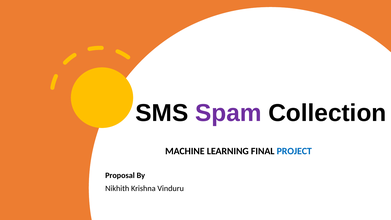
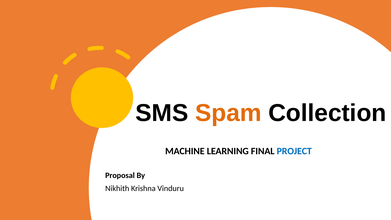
Spam colour: purple -> orange (228, 113)
